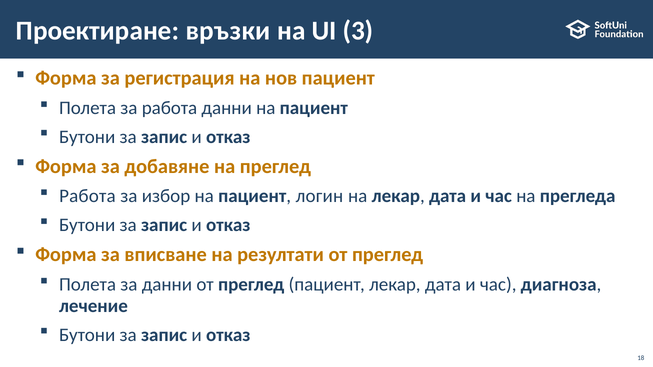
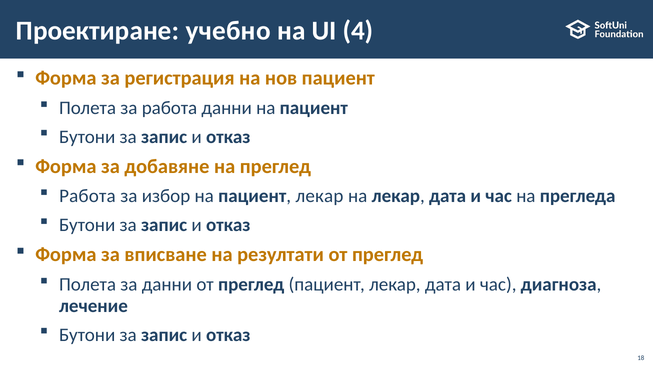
връзки: връзки -> учебно (228, 31)
3: 3 -> 4 (358, 31)
на пациент логин: логин -> лекар (319, 196)
